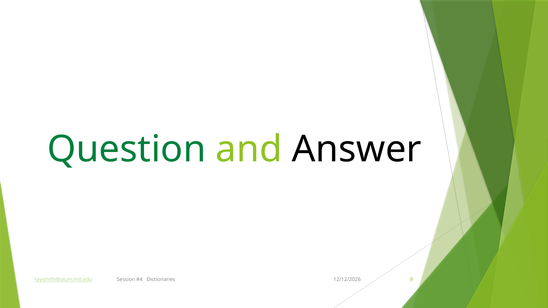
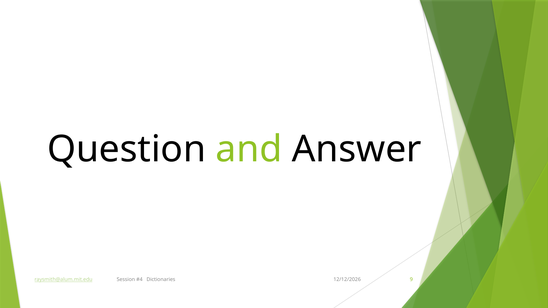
Question colour: green -> black (127, 149)
